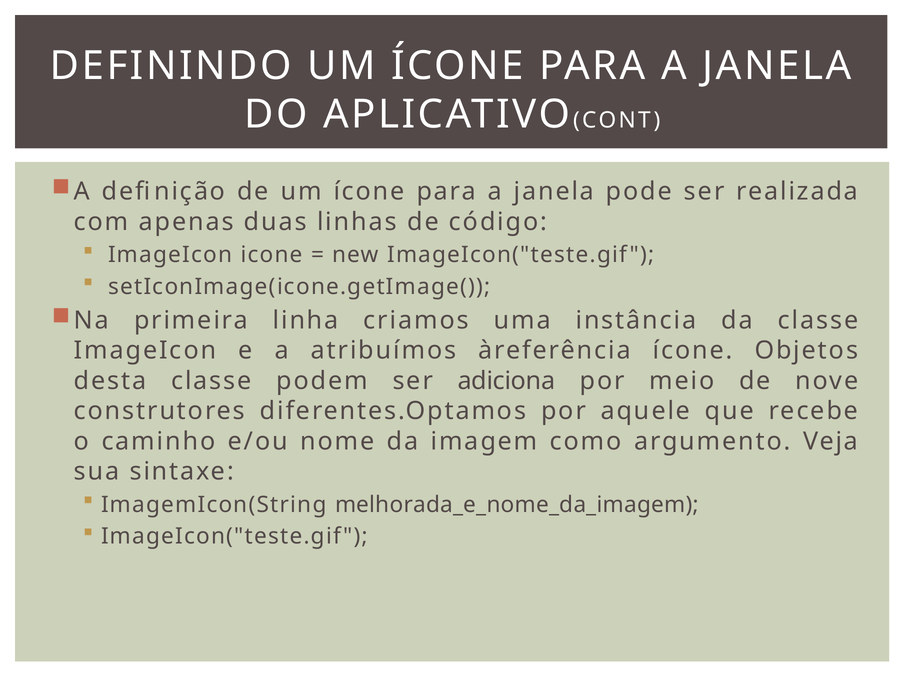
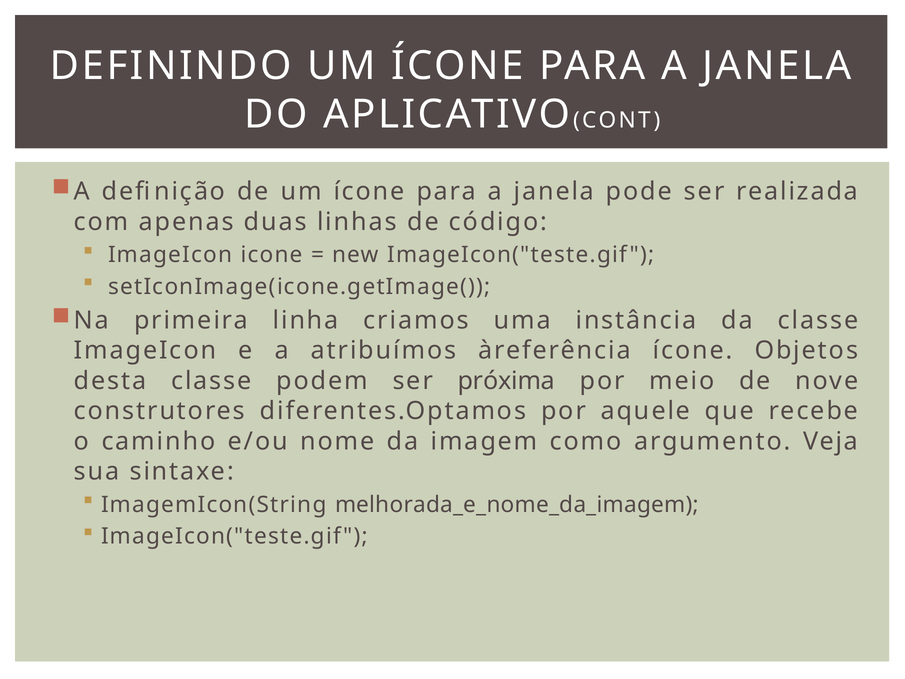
adiciona: adiciona -> próxima (506, 381)
